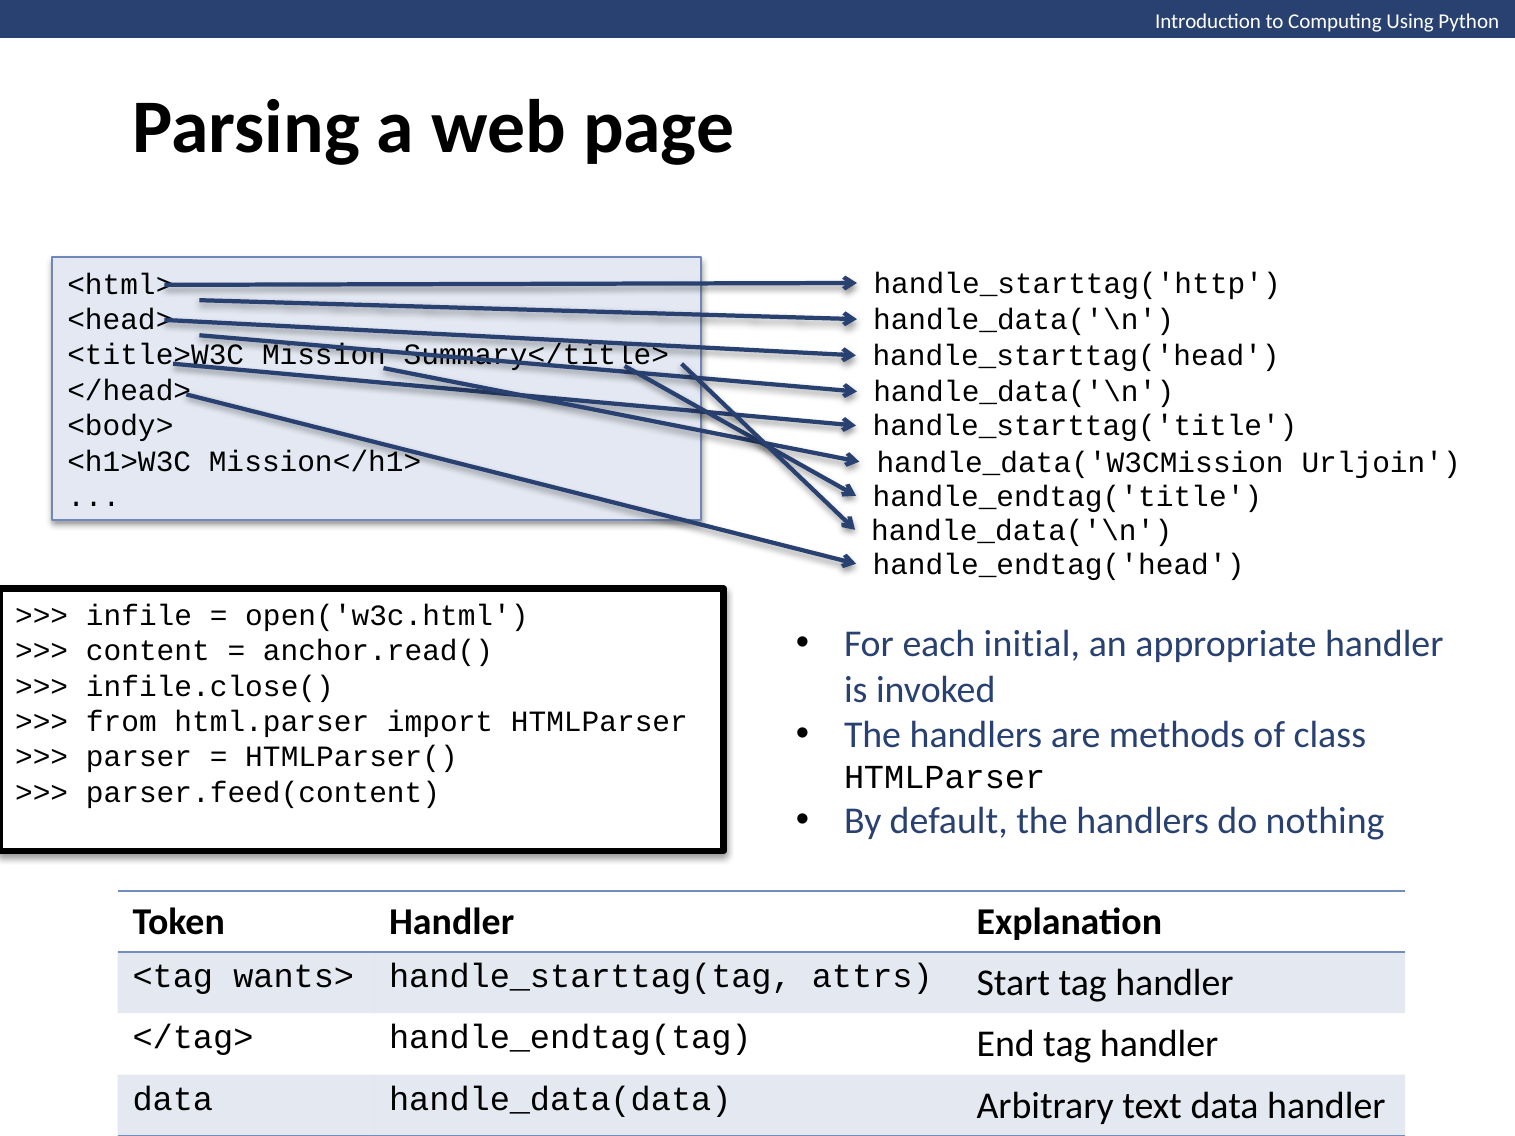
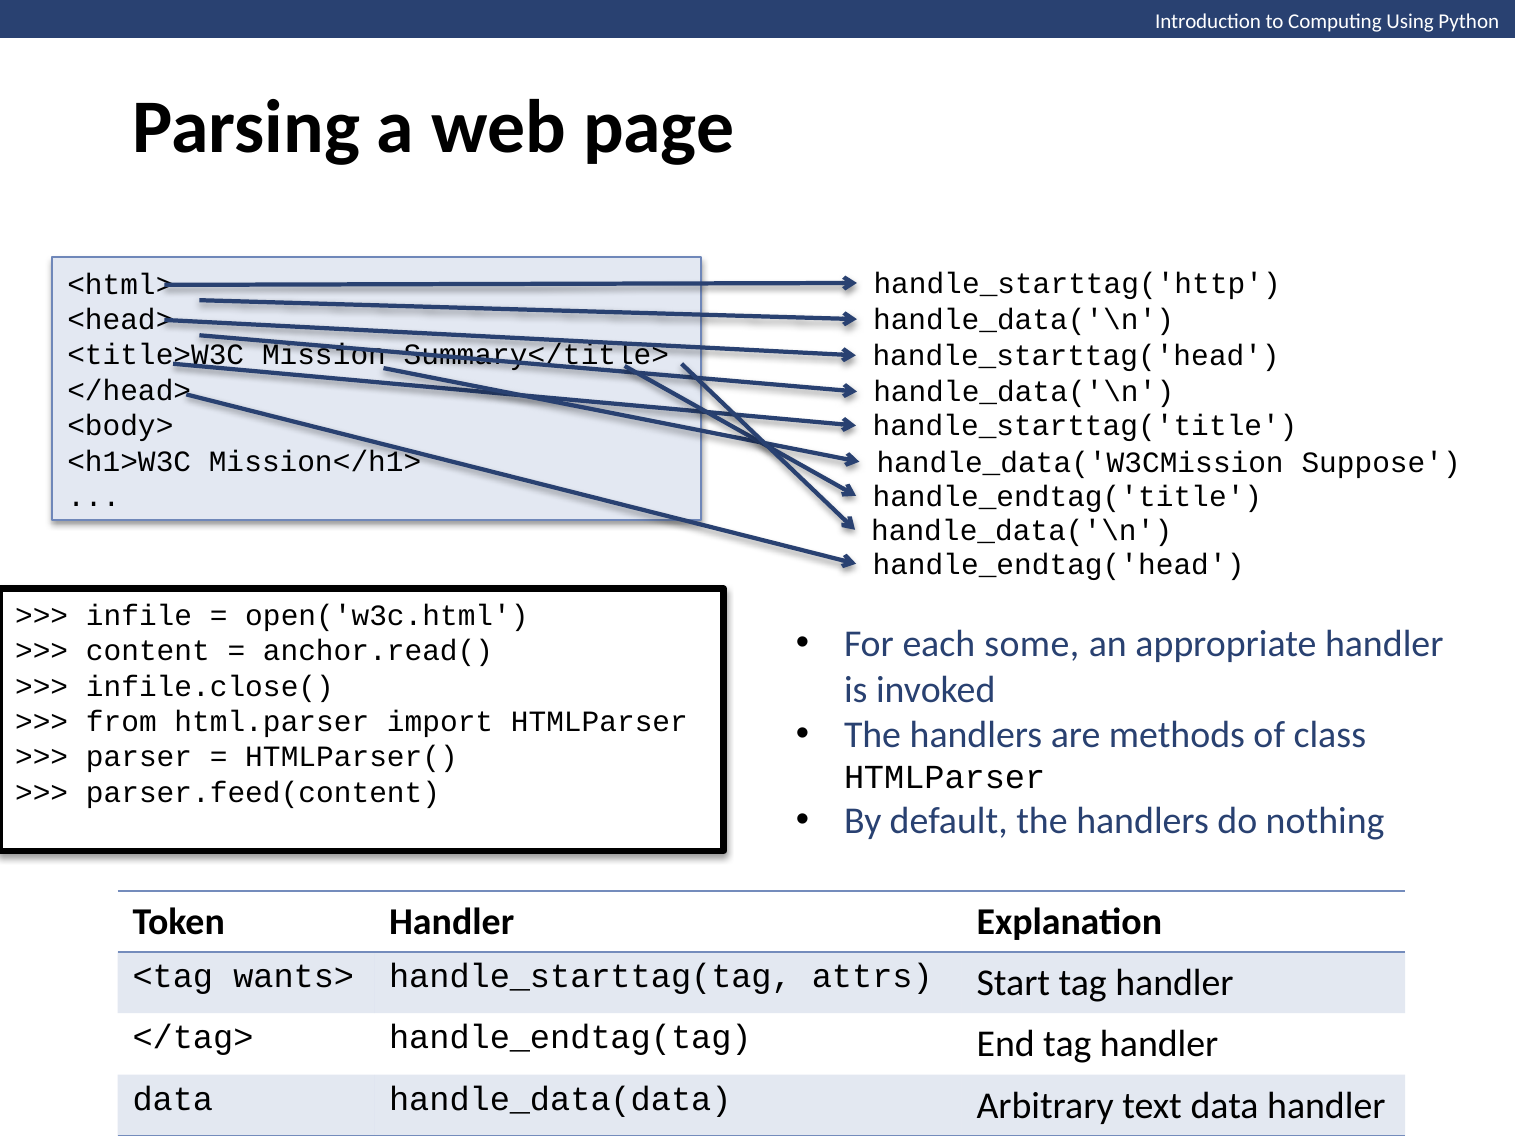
Urljoin: Urljoin -> Suppose (1381, 462)
initial: initial -> some (1032, 644)
